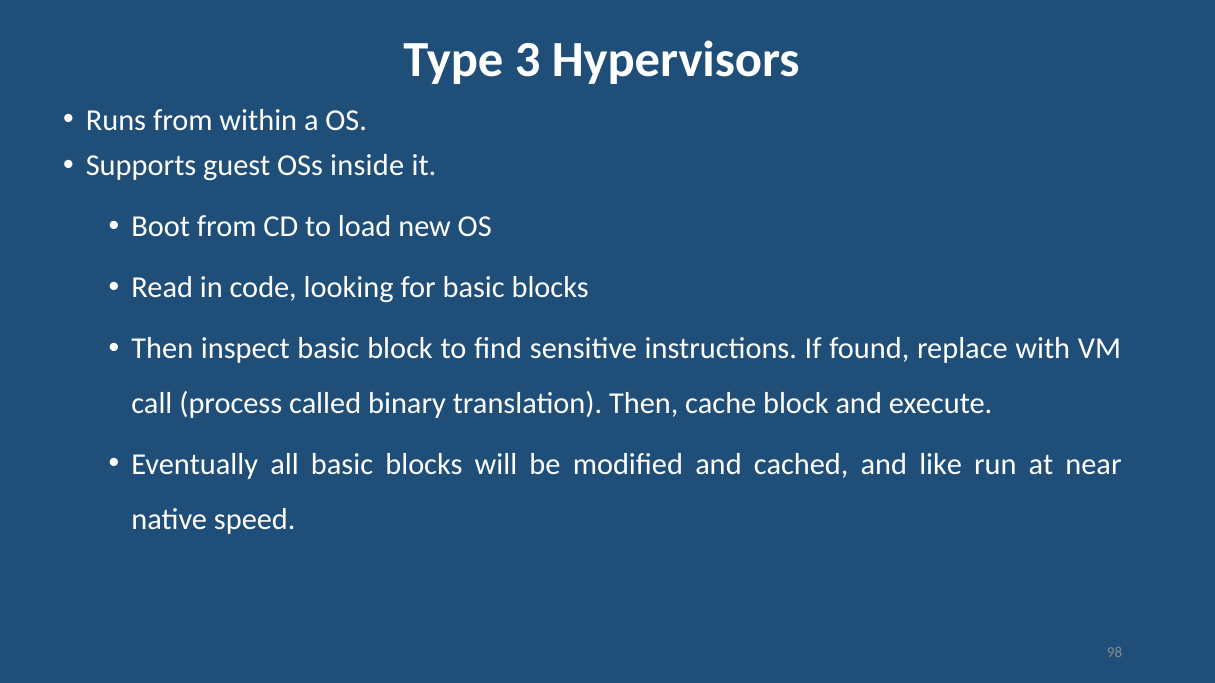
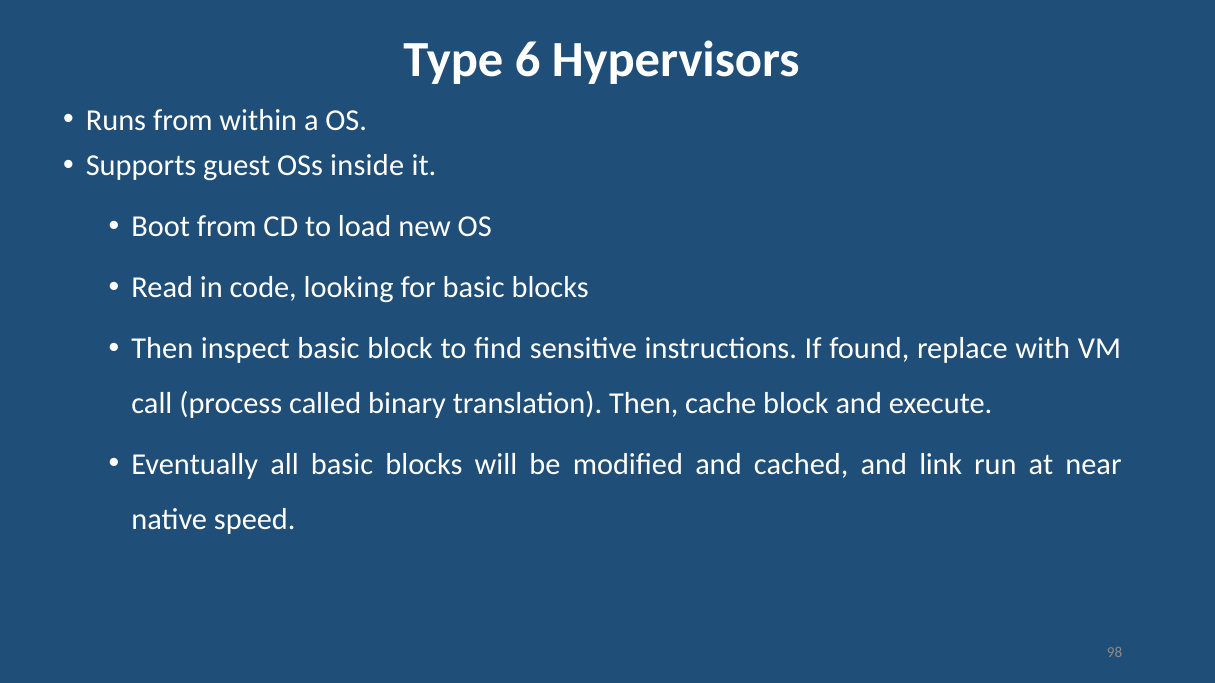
3: 3 -> 6 (528, 59)
like: like -> link (941, 465)
